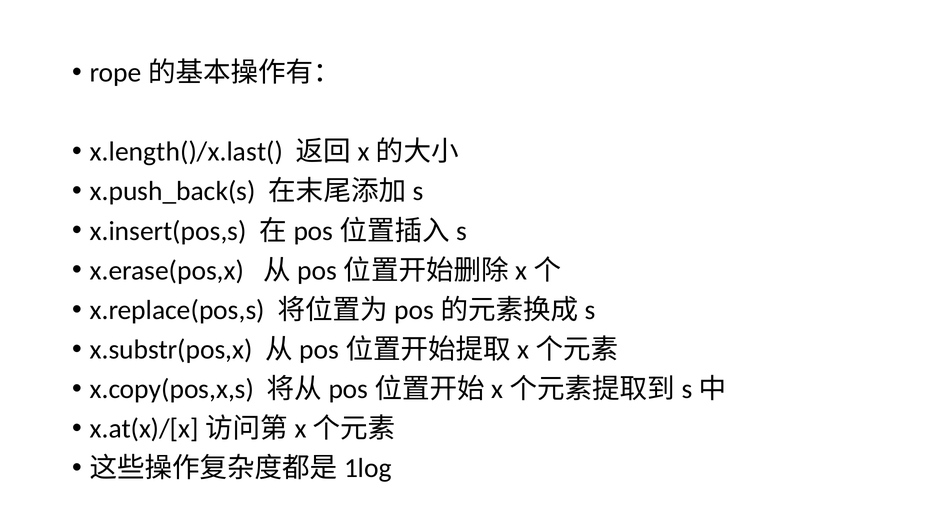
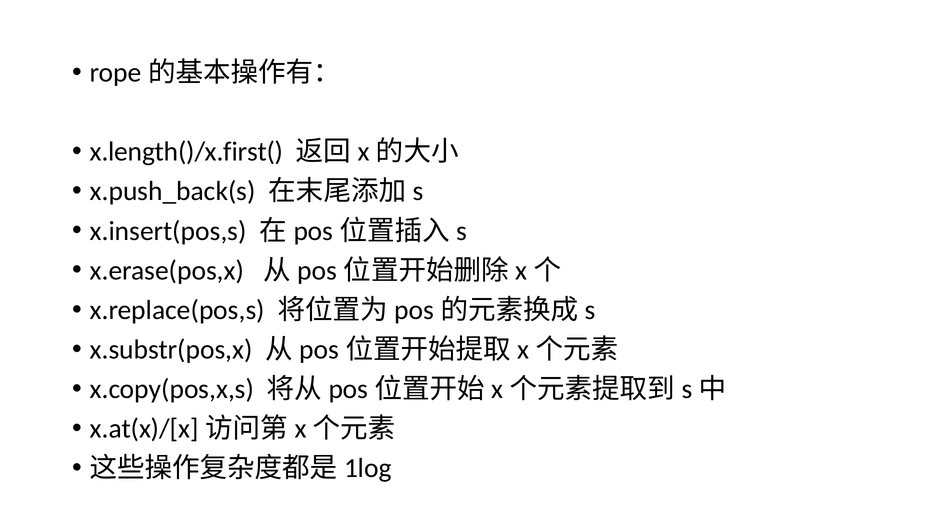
x.length()/x.last(: x.length()/x.last( -> x.length()/x.first( (187, 152)
